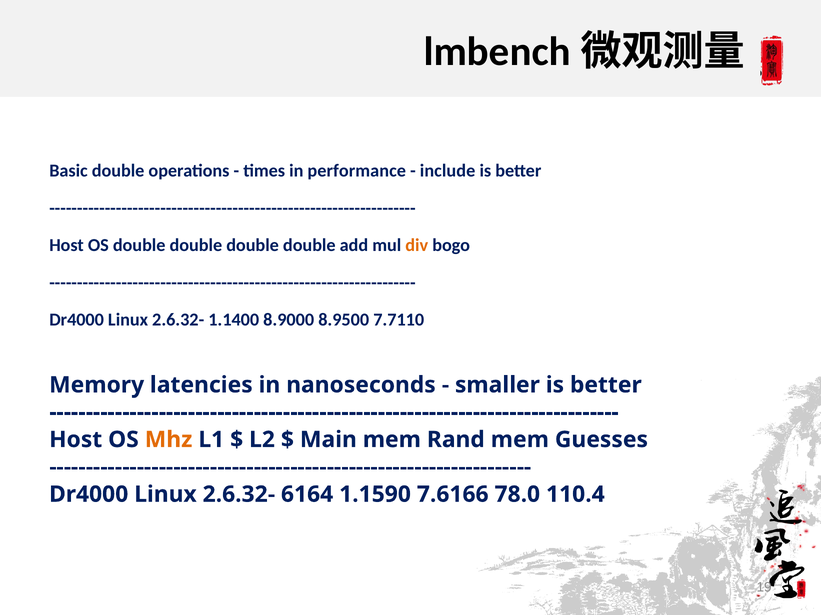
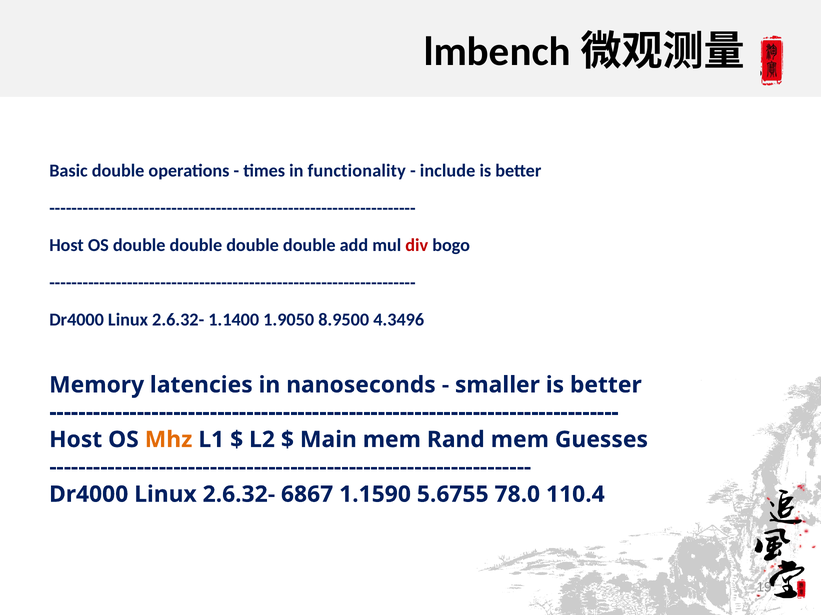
performance: performance -> functionality (357, 171)
div colour: orange -> red (417, 246)
8.9000: 8.9000 -> 1.9050 (289, 320)
7.7110: 7.7110 -> 4.3496 (399, 320)
6164: 6164 -> 6867 (307, 495)
7.6166: 7.6166 -> 5.6755 (453, 495)
